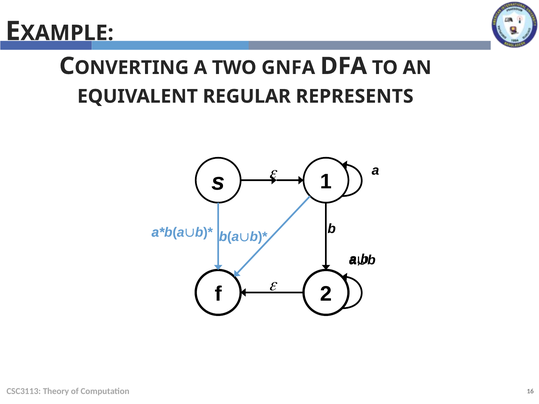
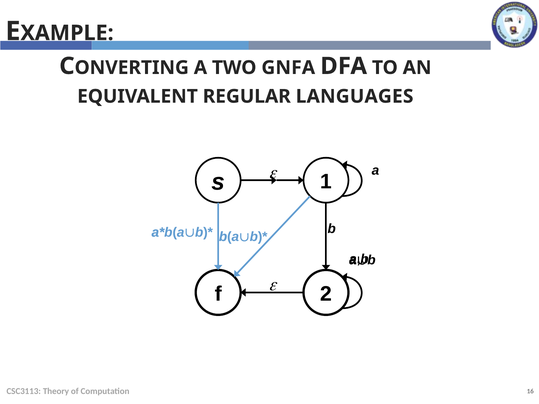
REPRESENTS: REPRESENTS -> LANGUAGES (355, 96)
